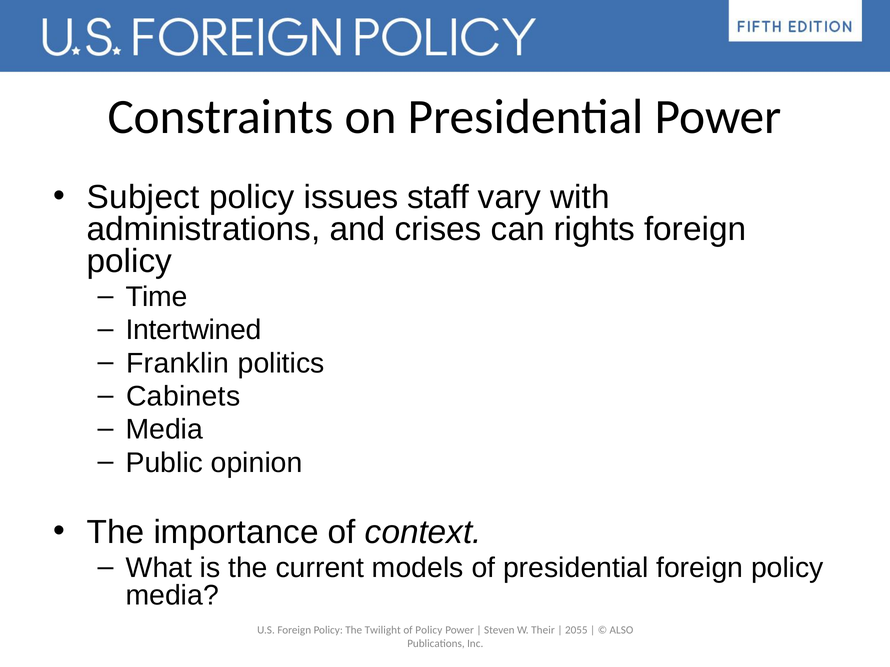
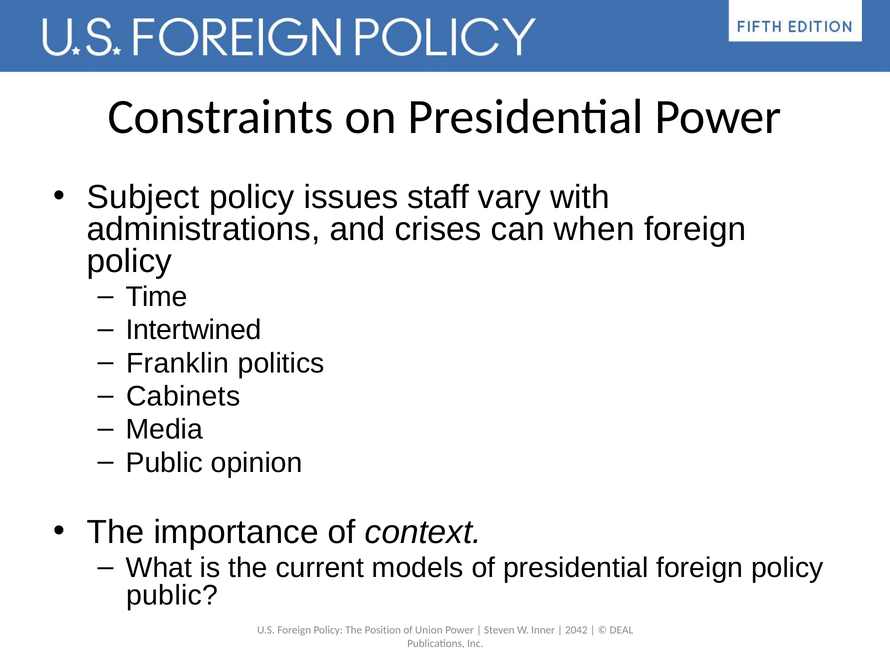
rights: rights -> when (594, 229)
media: media -> public (172, 596)
Twilight: Twilight -> Position (383, 631)
of Policy: Policy -> Union (429, 631)
Their: Their -> Inner (543, 631)
2055: 2055 -> 2042 (576, 631)
ALSO: ALSO -> DEAL (621, 631)
